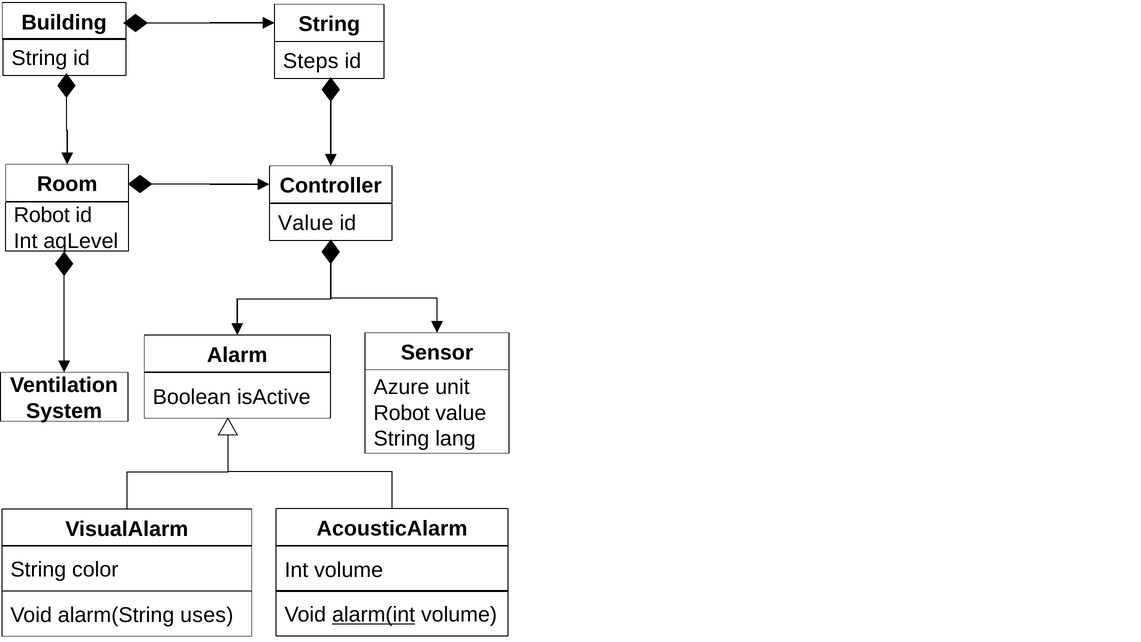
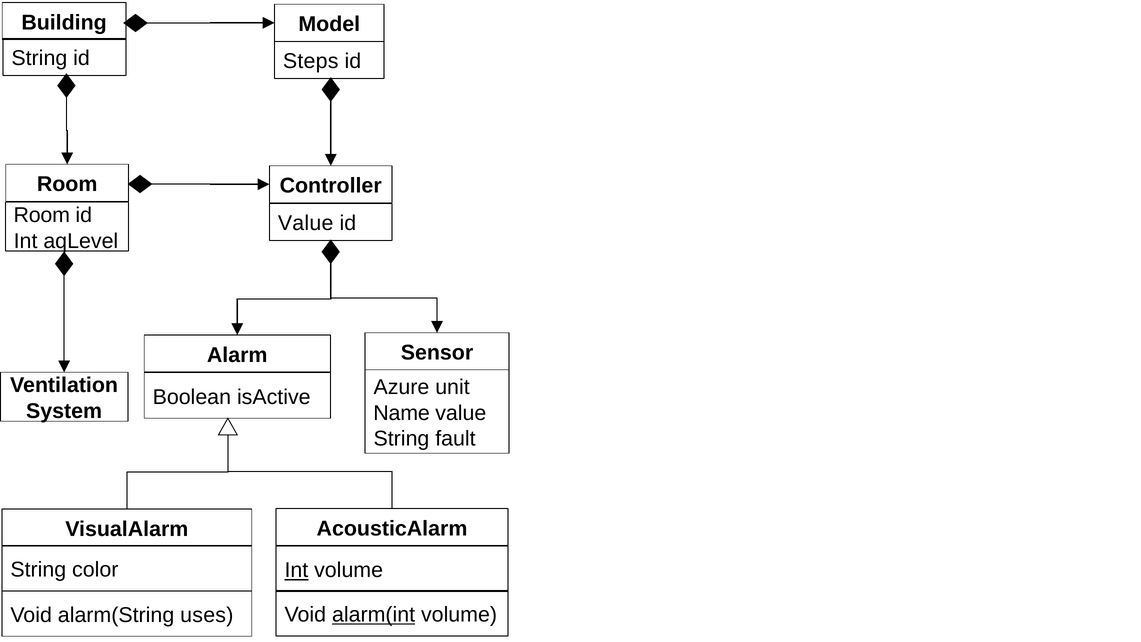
String: String -> Model (329, 24)
Robot: Robot -> Room (42, 215)
Robot: Robot -> Name (402, 413)
lang: lang -> fault (455, 439)
Int underline: none -> present (296, 570)
